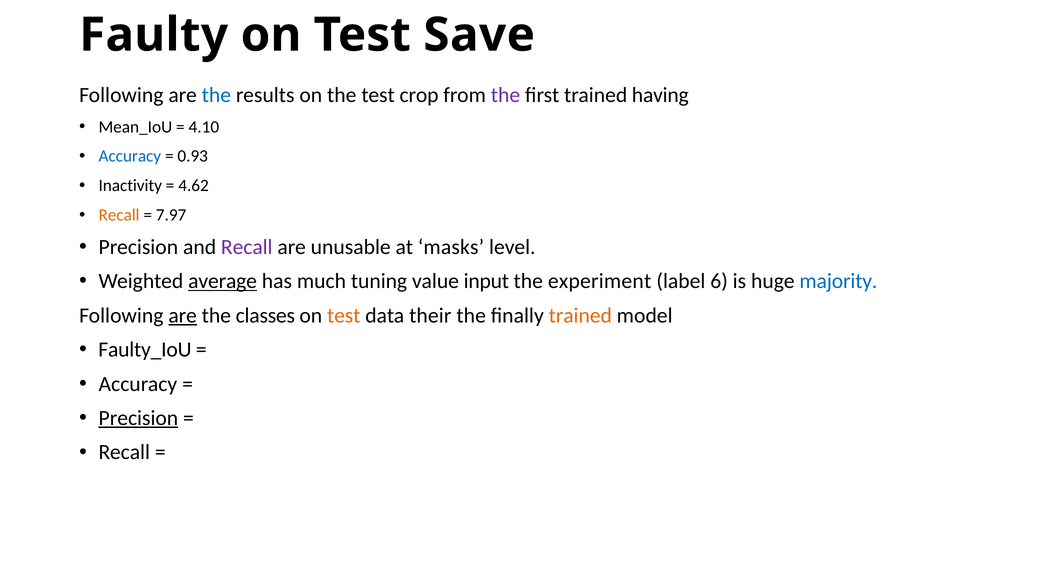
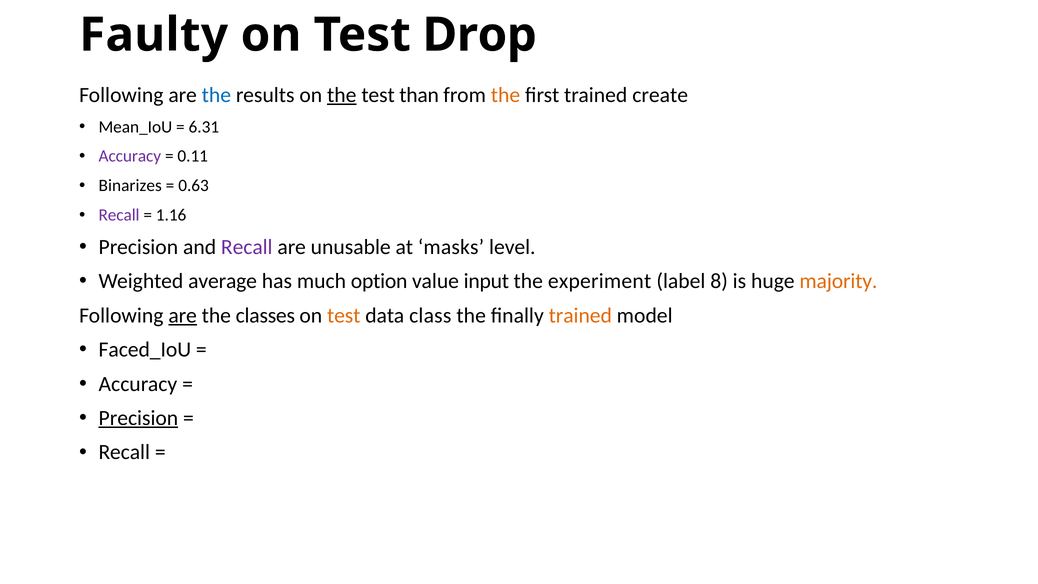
Save: Save -> Drop (480, 35)
the underline: none -> present (342, 95)
crop: crop -> than (419, 95)
the colour: purple -> orange (505, 95)
having: having -> create (660, 95)
4.10: 4.10 -> 6.31 (204, 127)
Accuracy colour: blue -> purple (130, 156)
0.93: 0.93 -> 0.11 (193, 156)
Inactivity: Inactivity -> Binarizes (130, 186)
4.62: 4.62 -> 0.63 (194, 186)
Recall colour: orange -> purple (119, 215)
7.97: 7.97 -> 1.16 (171, 215)
average underline: present -> none (223, 281)
tuning: tuning -> option (379, 281)
6: 6 -> 8 (719, 281)
majority colour: blue -> orange (838, 281)
their: their -> class (430, 315)
Faulty_IoU: Faulty_IoU -> Faced_IoU (145, 350)
